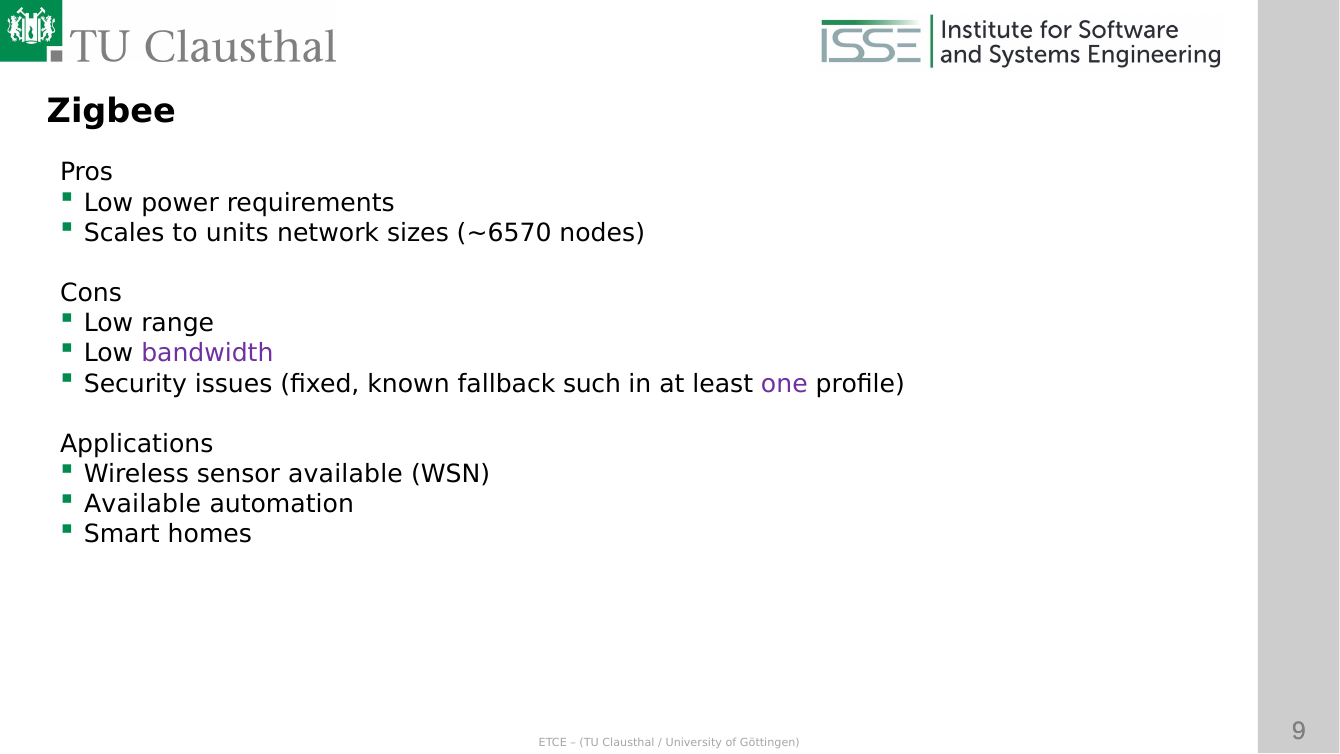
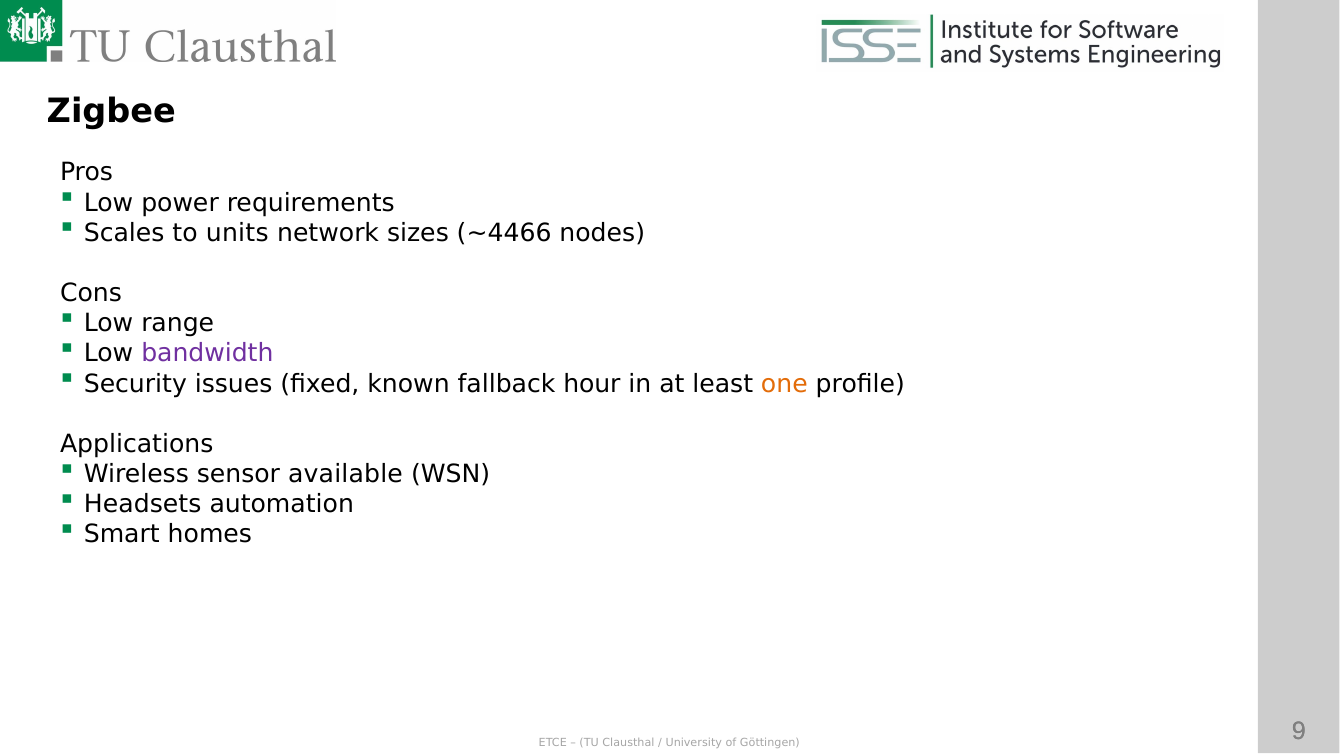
~6570: ~6570 -> ~4466 (504, 233)
such: such -> hour (592, 384)
one colour: purple -> orange (784, 384)
Available: Available -> Headsets (143, 504)
